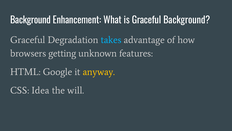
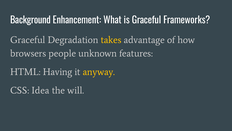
Graceful Background: Background -> Frameworks (187, 20)
takes colour: light blue -> yellow (111, 40)
getting: getting -> people (62, 53)
Google: Google -> Having (58, 72)
